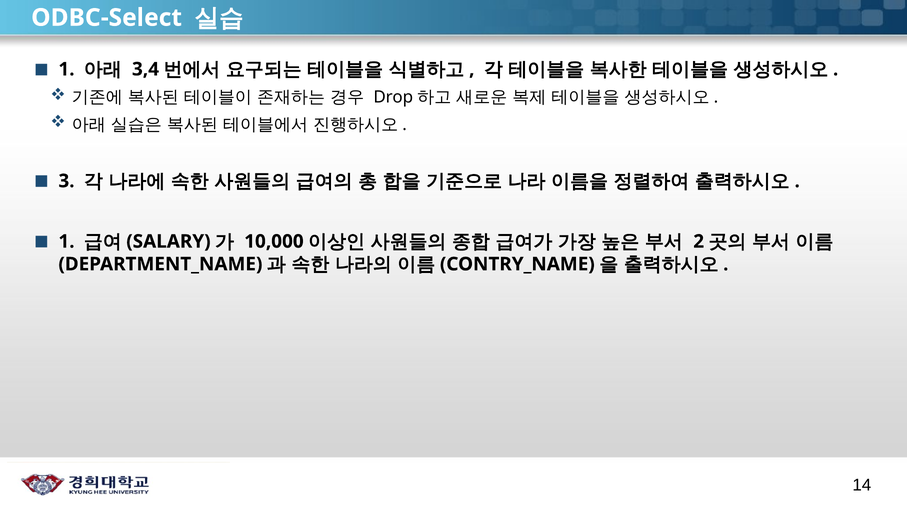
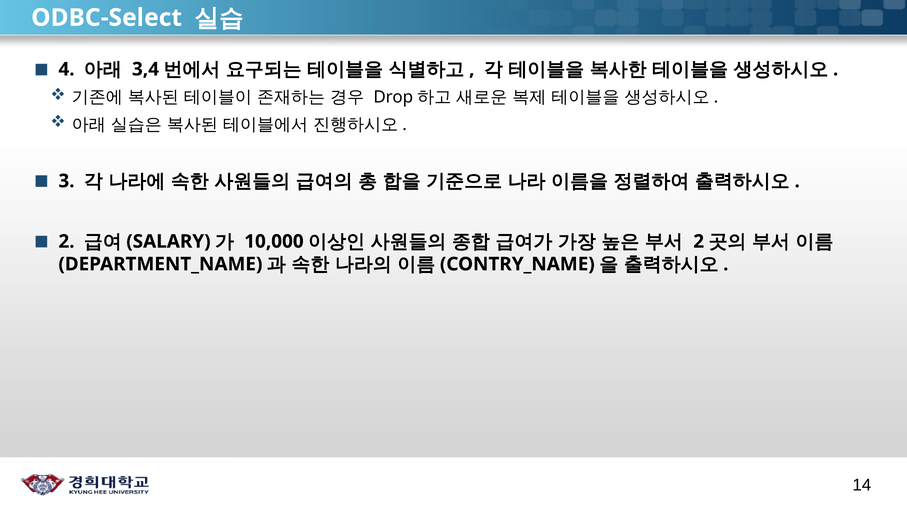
1: 1 -> 4 (66, 69)
1: 1 -> 2 (66, 242)
